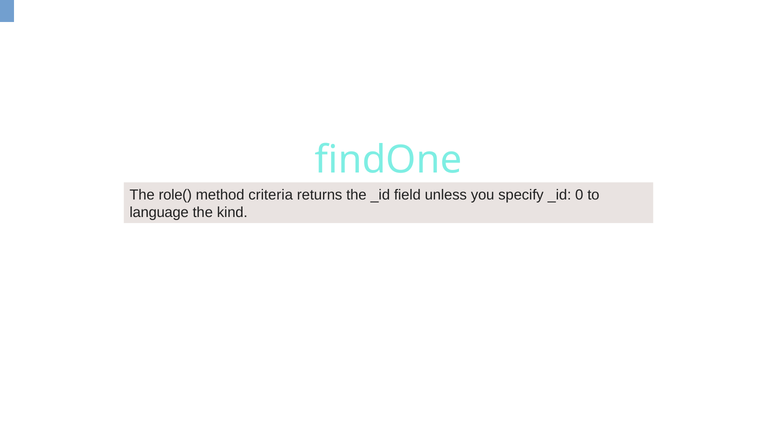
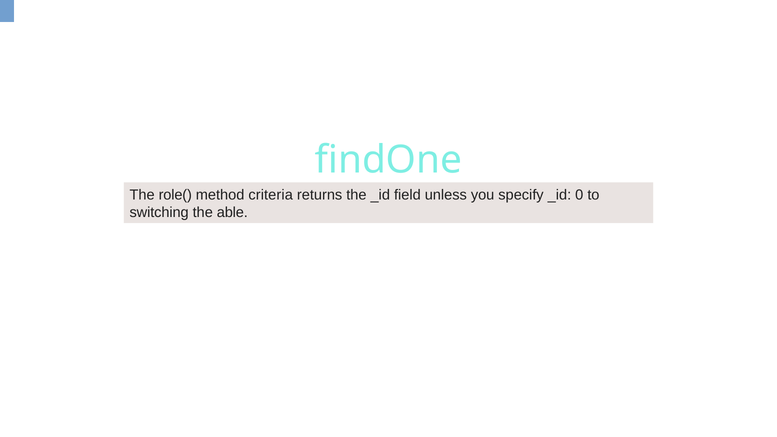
language: language -> switching (159, 212)
kind: kind -> able (232, 212)
